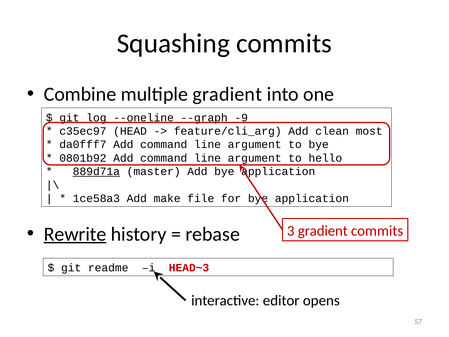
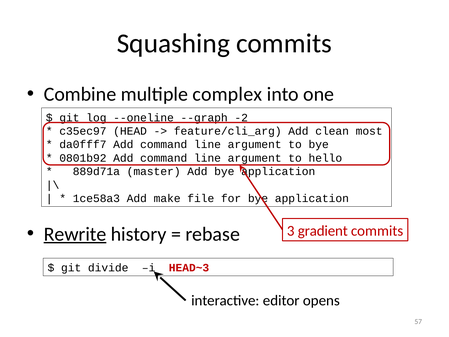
multiple gradient: gradient -> complex (227, 94)
-9: -9 -> -2 (241, 118)
889d71a underline: present -> none (96, 171)
readme: readme -> divide (108, 268)
